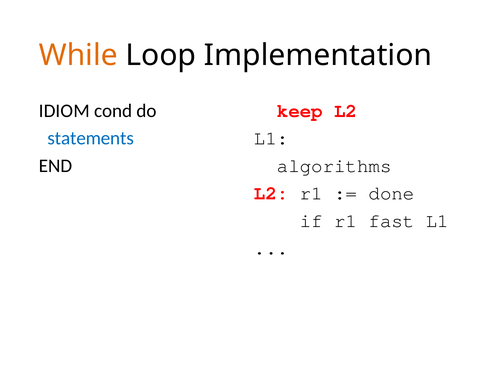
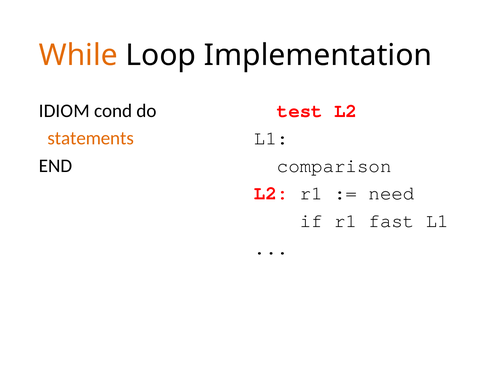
keep: keep -> test (300, 111)
statements colour: blue -> orange (91, 138)
algorithms: algorithms -> comparison (334, 166)
done: done -> need (391, 193)
